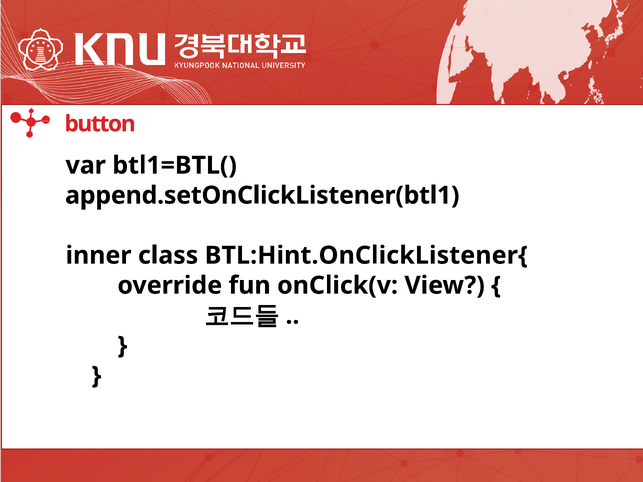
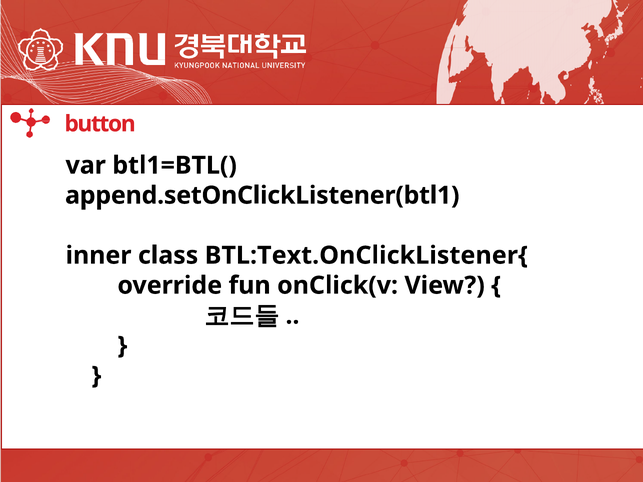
BTL:Hint.OnClickListener{: BTL:Hint.OnClickListener{ -> BTL:Text.OnClickListener{ (366, 256)
